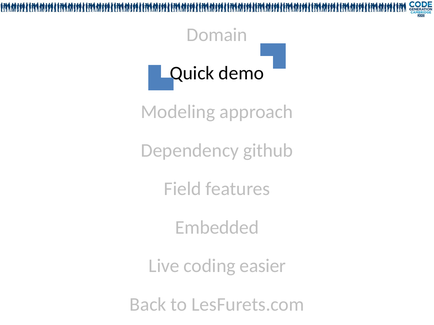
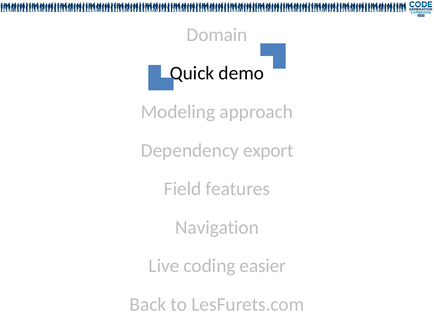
github: github -> export (268, 151)
Embedded: Embedded -> Navigation (217, 228)
